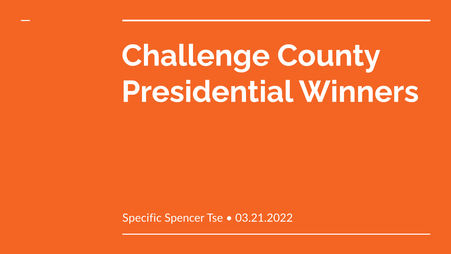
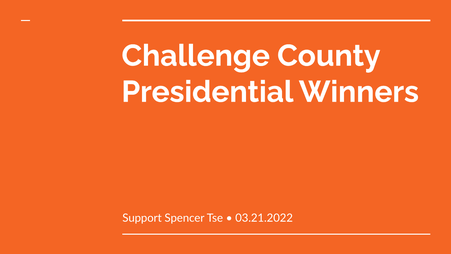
Specific: Specific -> Support (142, 218)
